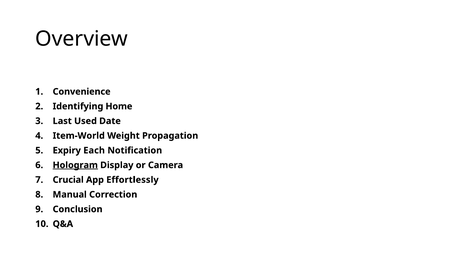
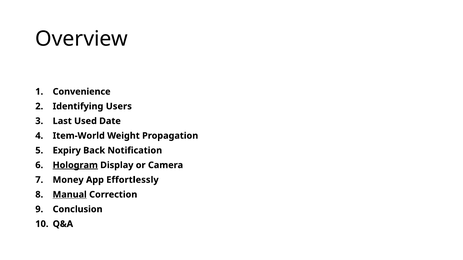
Home: Home -> Users (119, 106)
Each: Each -> Back (94, 151)
Crucial: Crucial -> Money (68, 180)
Manual underline: none -> present (70, 195)
